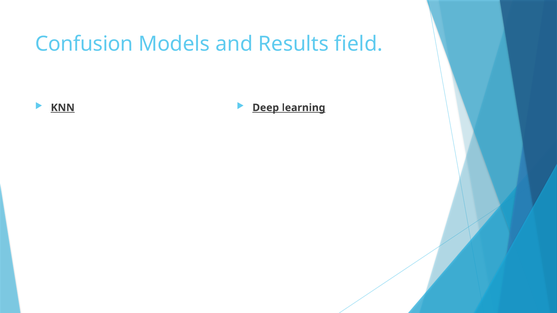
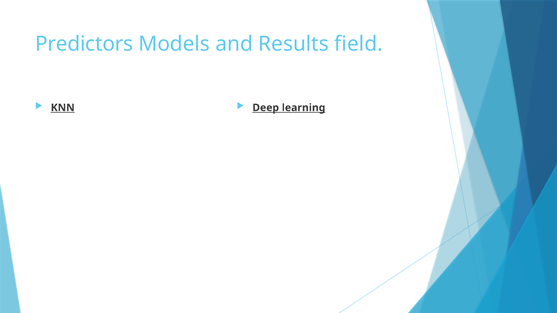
Confusion: Confusion -> Predictors (84, 44)
